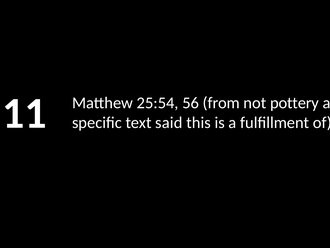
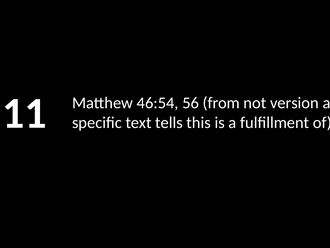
25:54: 25:54 -> 46:54 (158, 103)
pottery: pottery -> version (294, 103)
said: said -> tells (169, 122)
